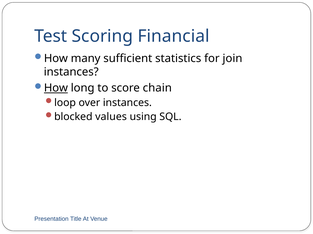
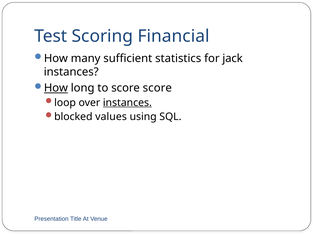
join: join -> jack (233, 59)
score chain: chain -> score (157, 88)
instances underline: none -> present (127, 103)
